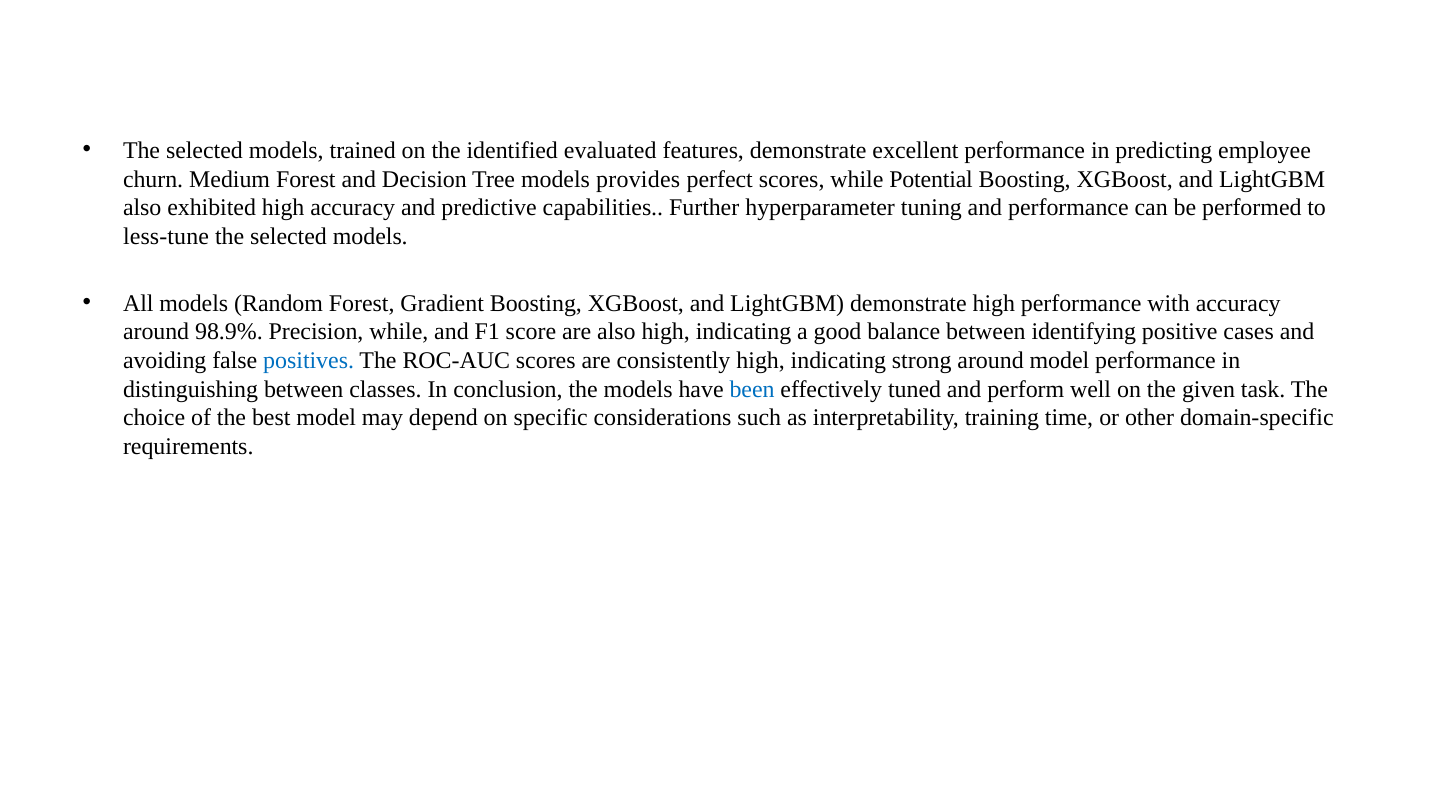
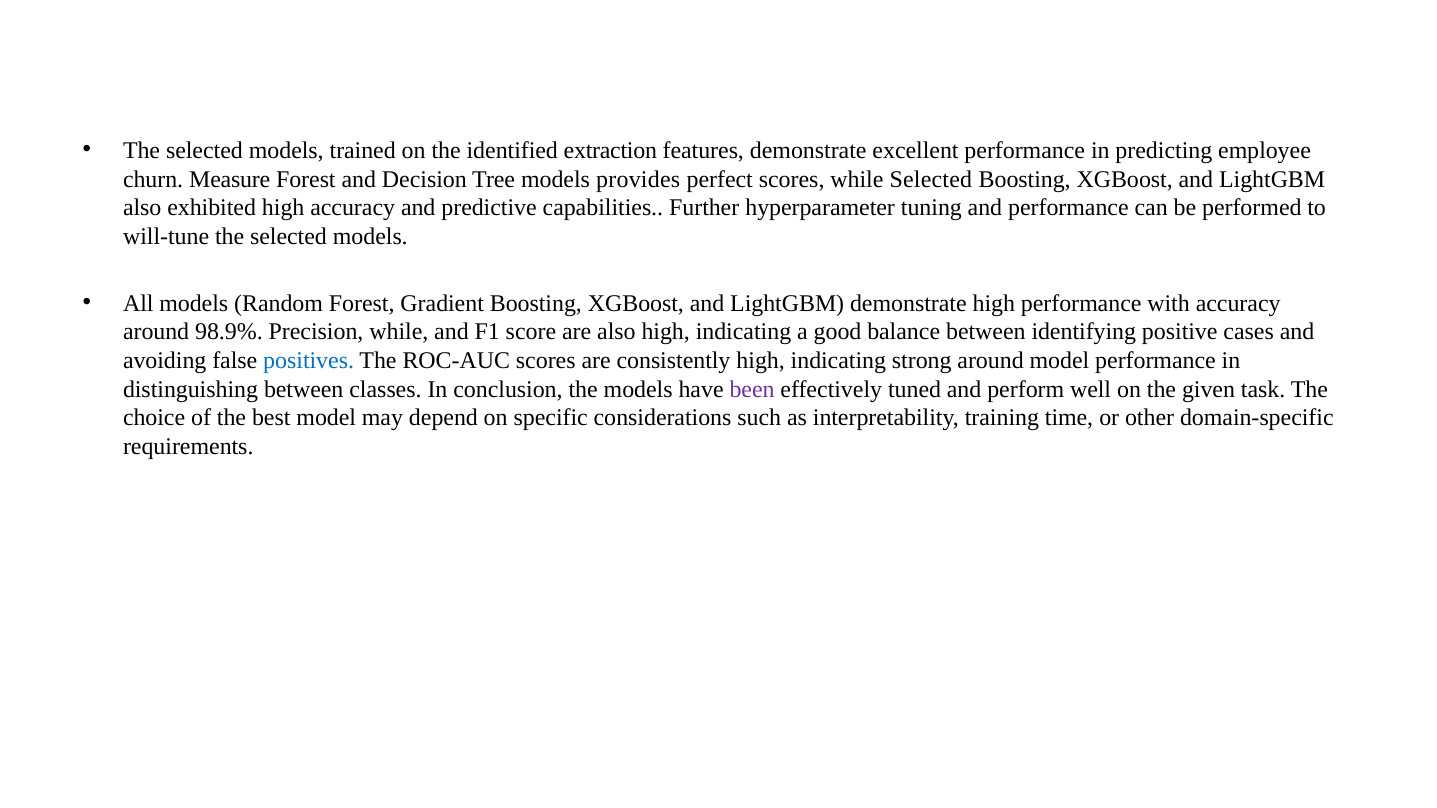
evaluated: evaluated -> extraction (610, 150)
Medium: Medium -> Measure (230, 179)
while Potential: Potential -> Selected (931, 179)
less-tune: less-tune -> will-tune (166, 237)
been colour: blue -> purple (752, 390)
